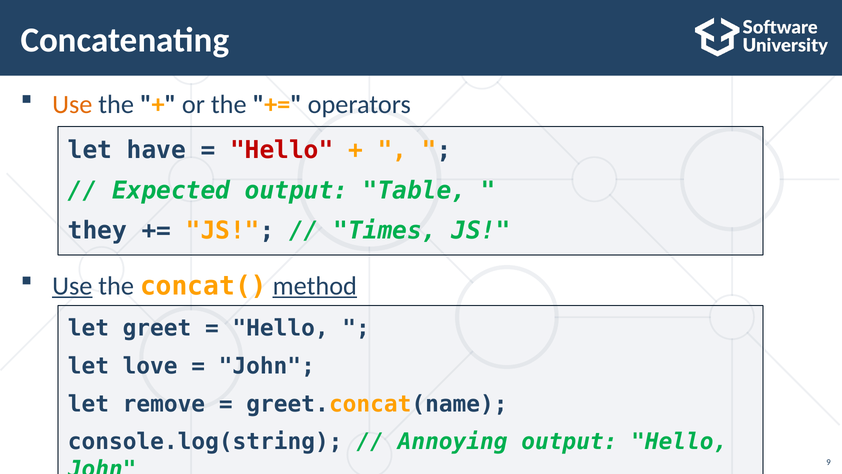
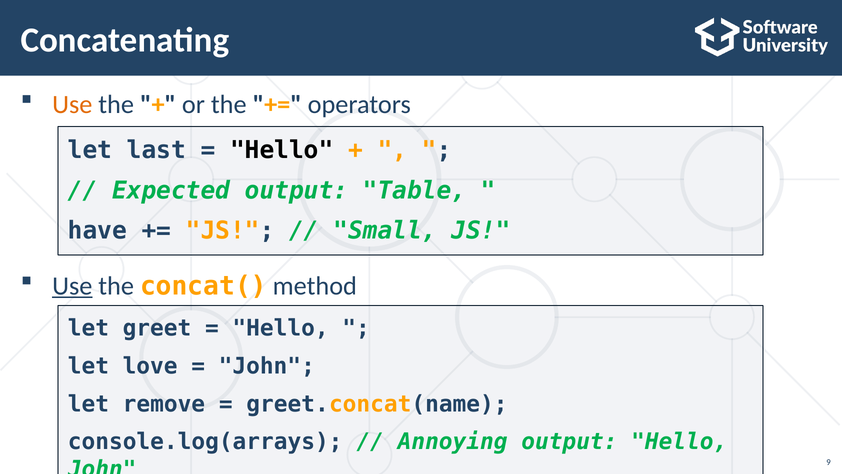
have: have -> last (156, 150)
Hello colour: red -> black (282, 150)
they: they -> have (97, 230)
Times: Times -> Small (385, 230)
method underline: present -> none (315, 286)
console.log(string: console.log(string -> console.log(arrays (205, 442)
